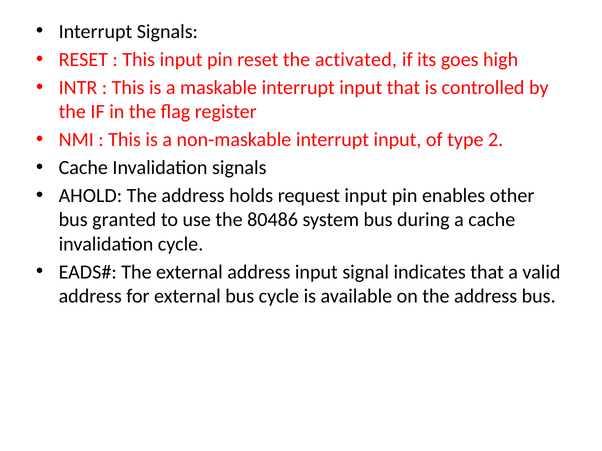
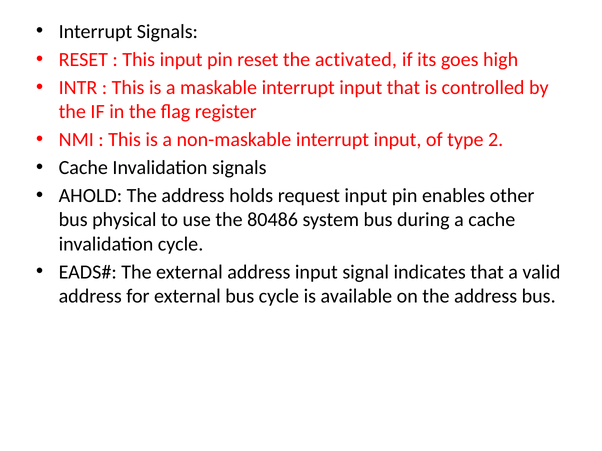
granted: granted -> physical (124, 220)
